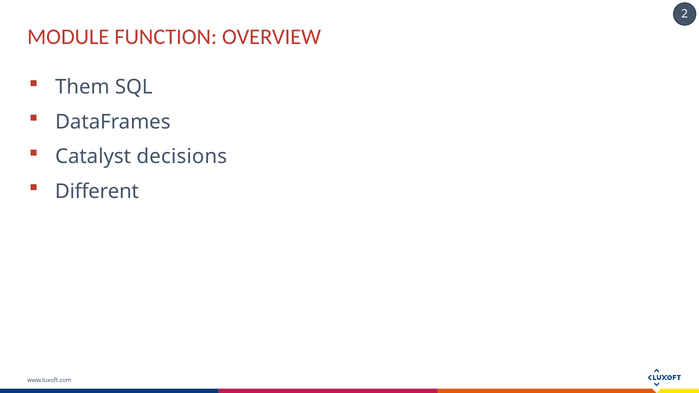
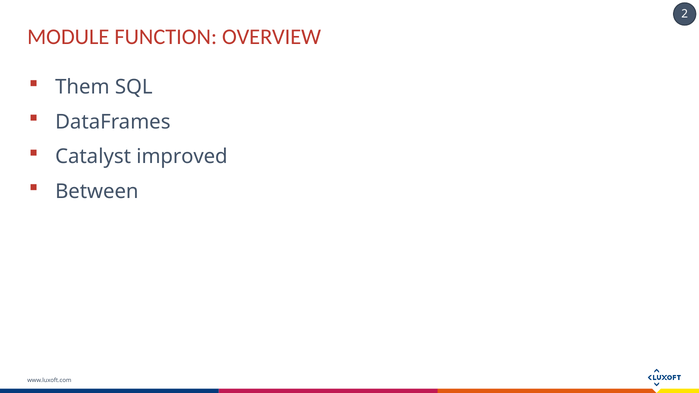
decisions: decisions -> improved (182, 157)
Different: Different -> Between (97, 191)
